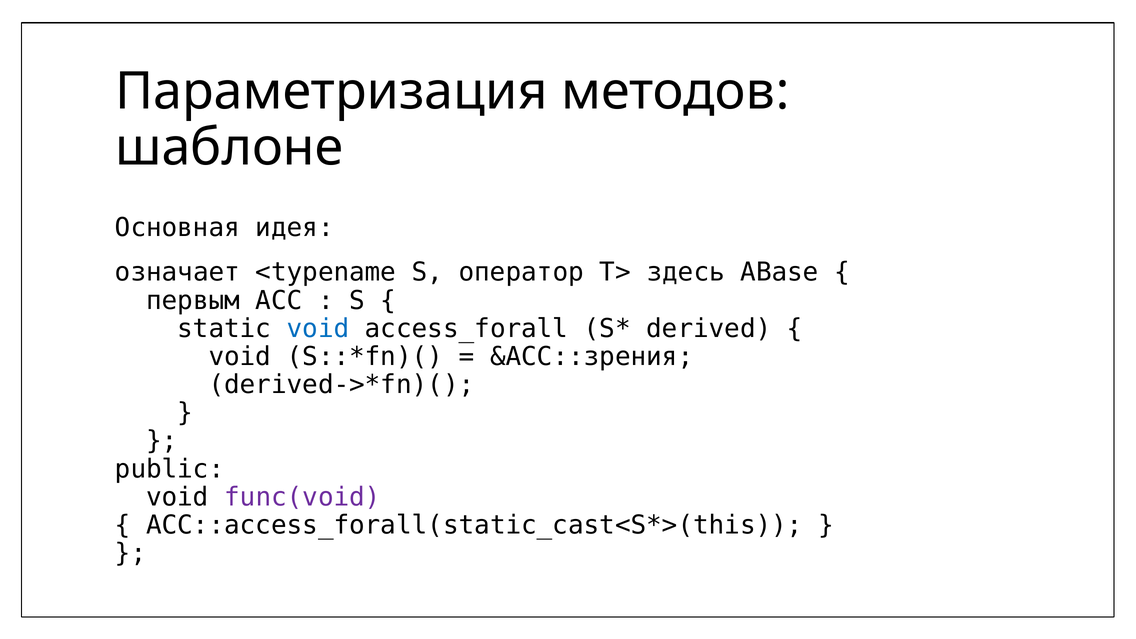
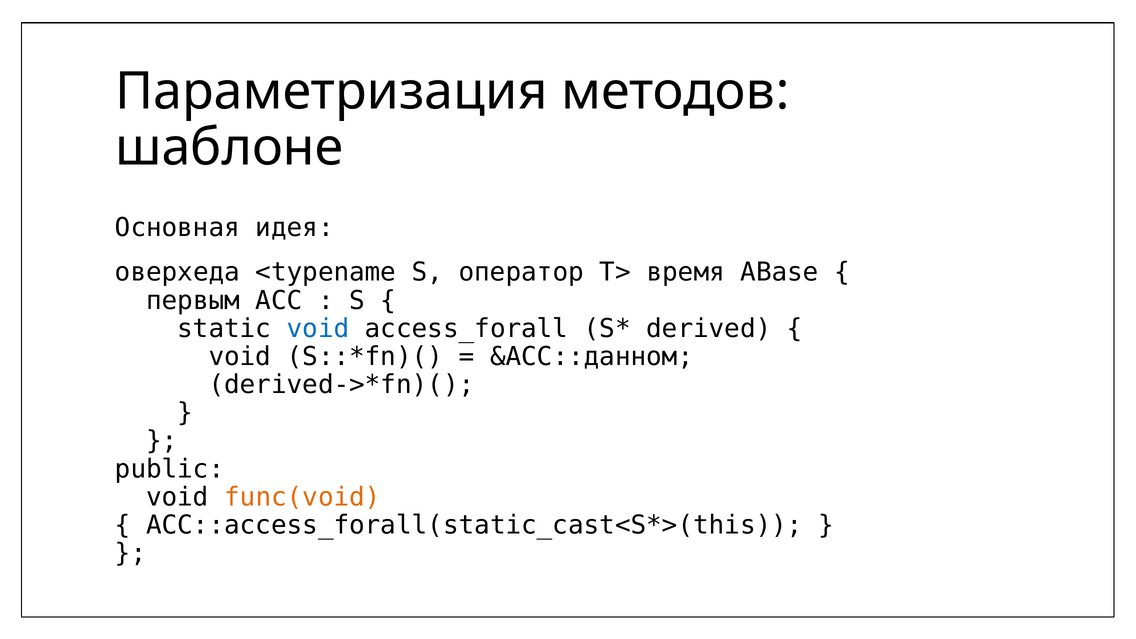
означает: означает -> оверхеда (177, 272)
здесь: здесь -> время (686, 272)
&ACC::зрения: &ACC::зрения -> &ACC::данном (592, 357)
func(void colour: purple -> orange (302, 497)
